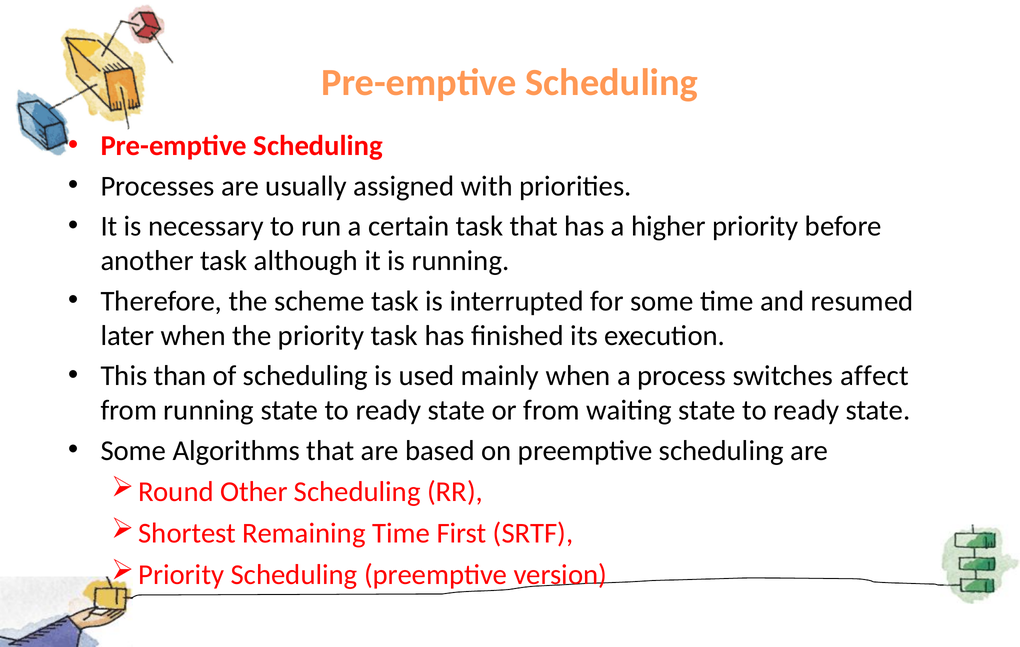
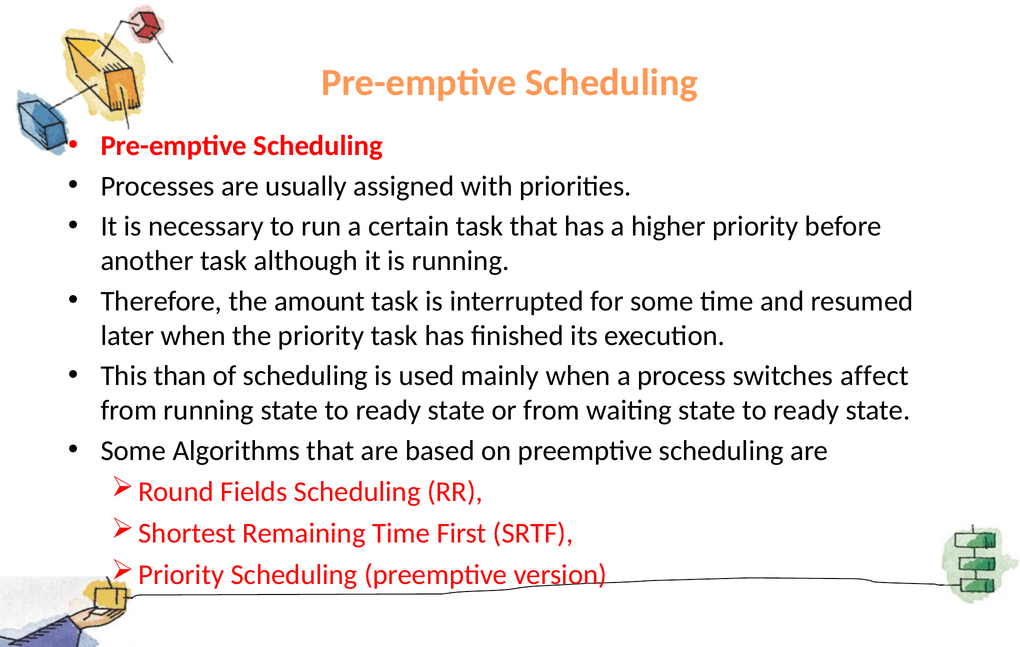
scheme: scheme -> amount (320, 301)
Other: Other -> Fields (254, 492)
